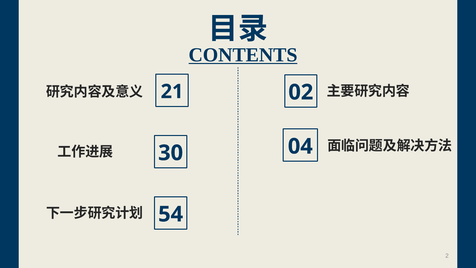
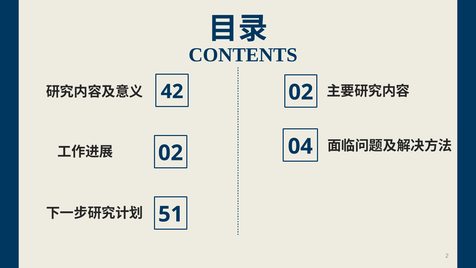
CONTENTS underline: present -> none (243, 55)
21: 21 -> 42 (172, 91)
30: 30 -> 02 (171, 153)
54: 54 -> 51 (171, 214)
